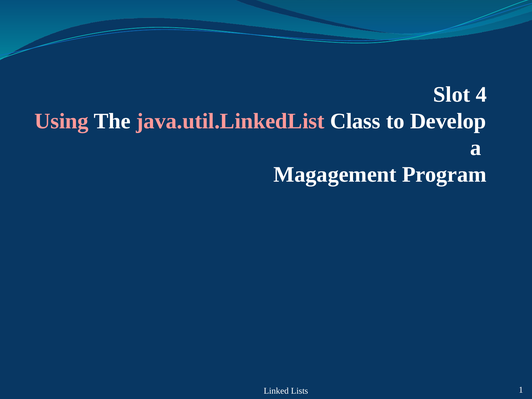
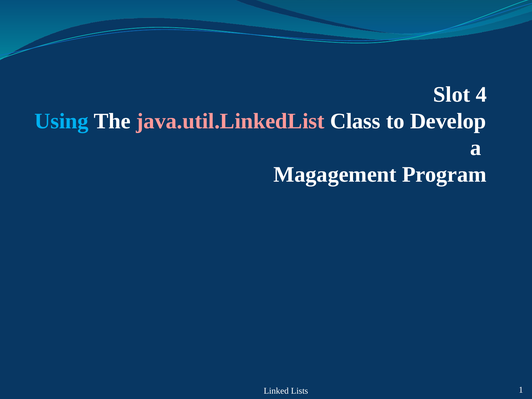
Using colour: pink -> light blue (62, 121)
